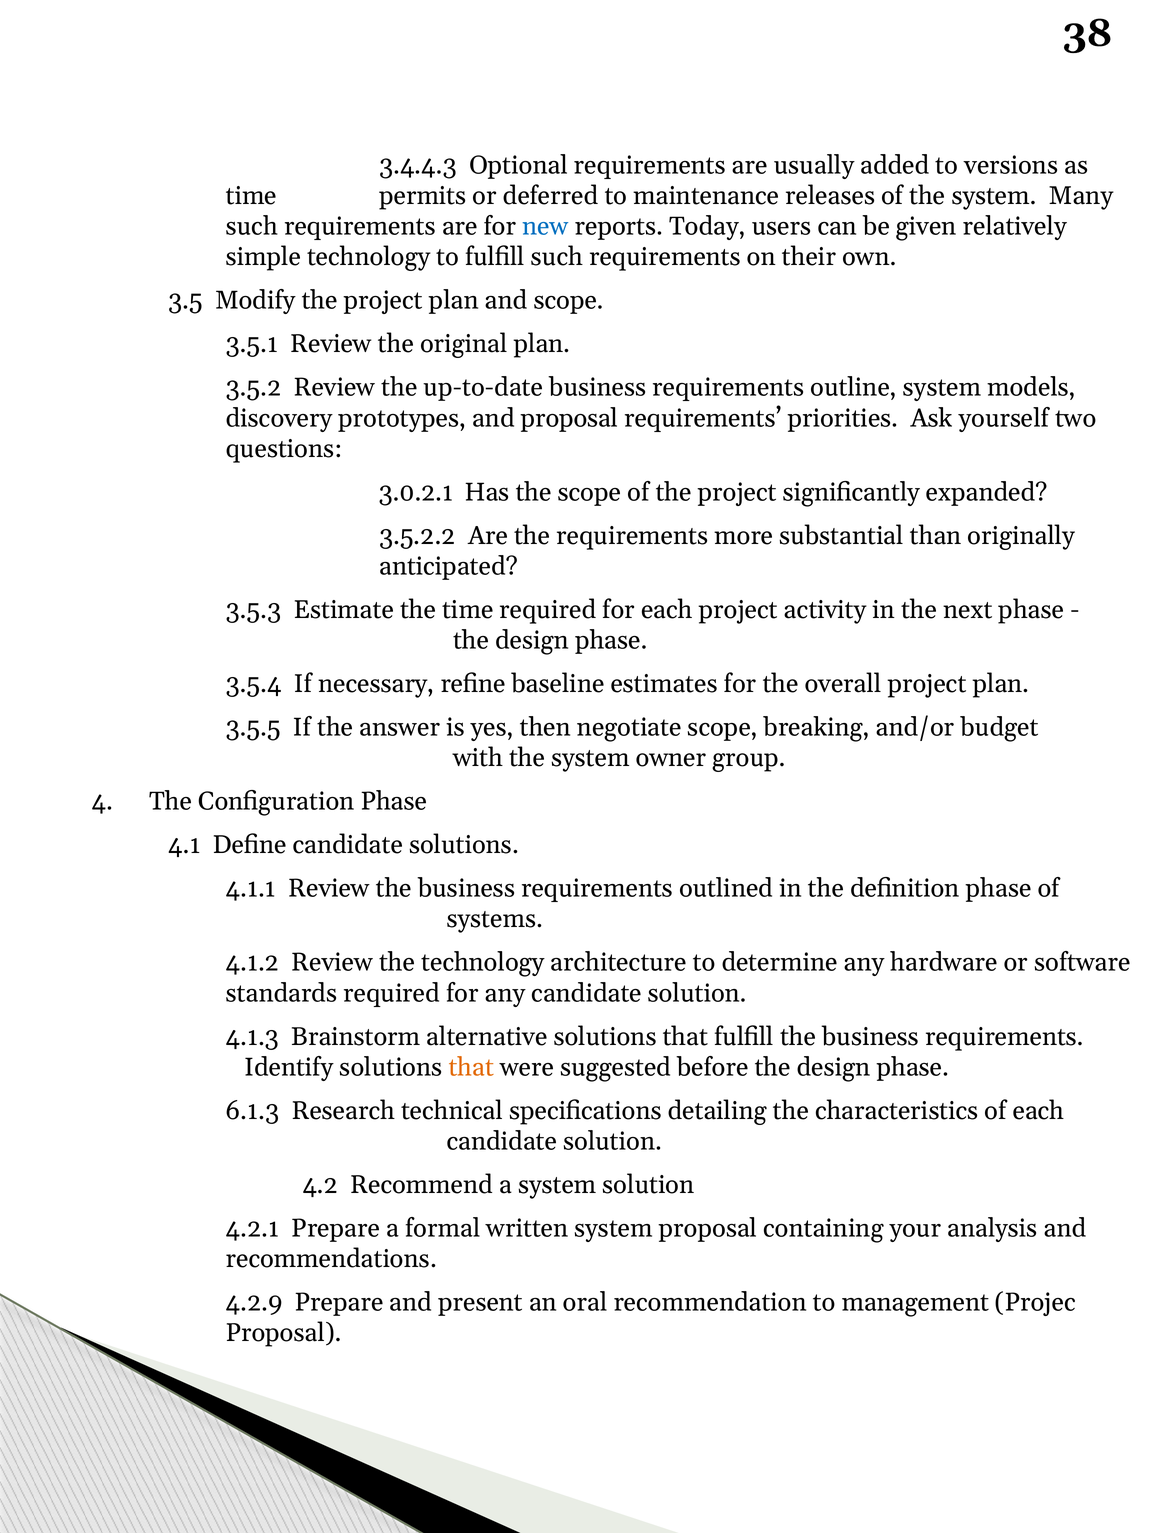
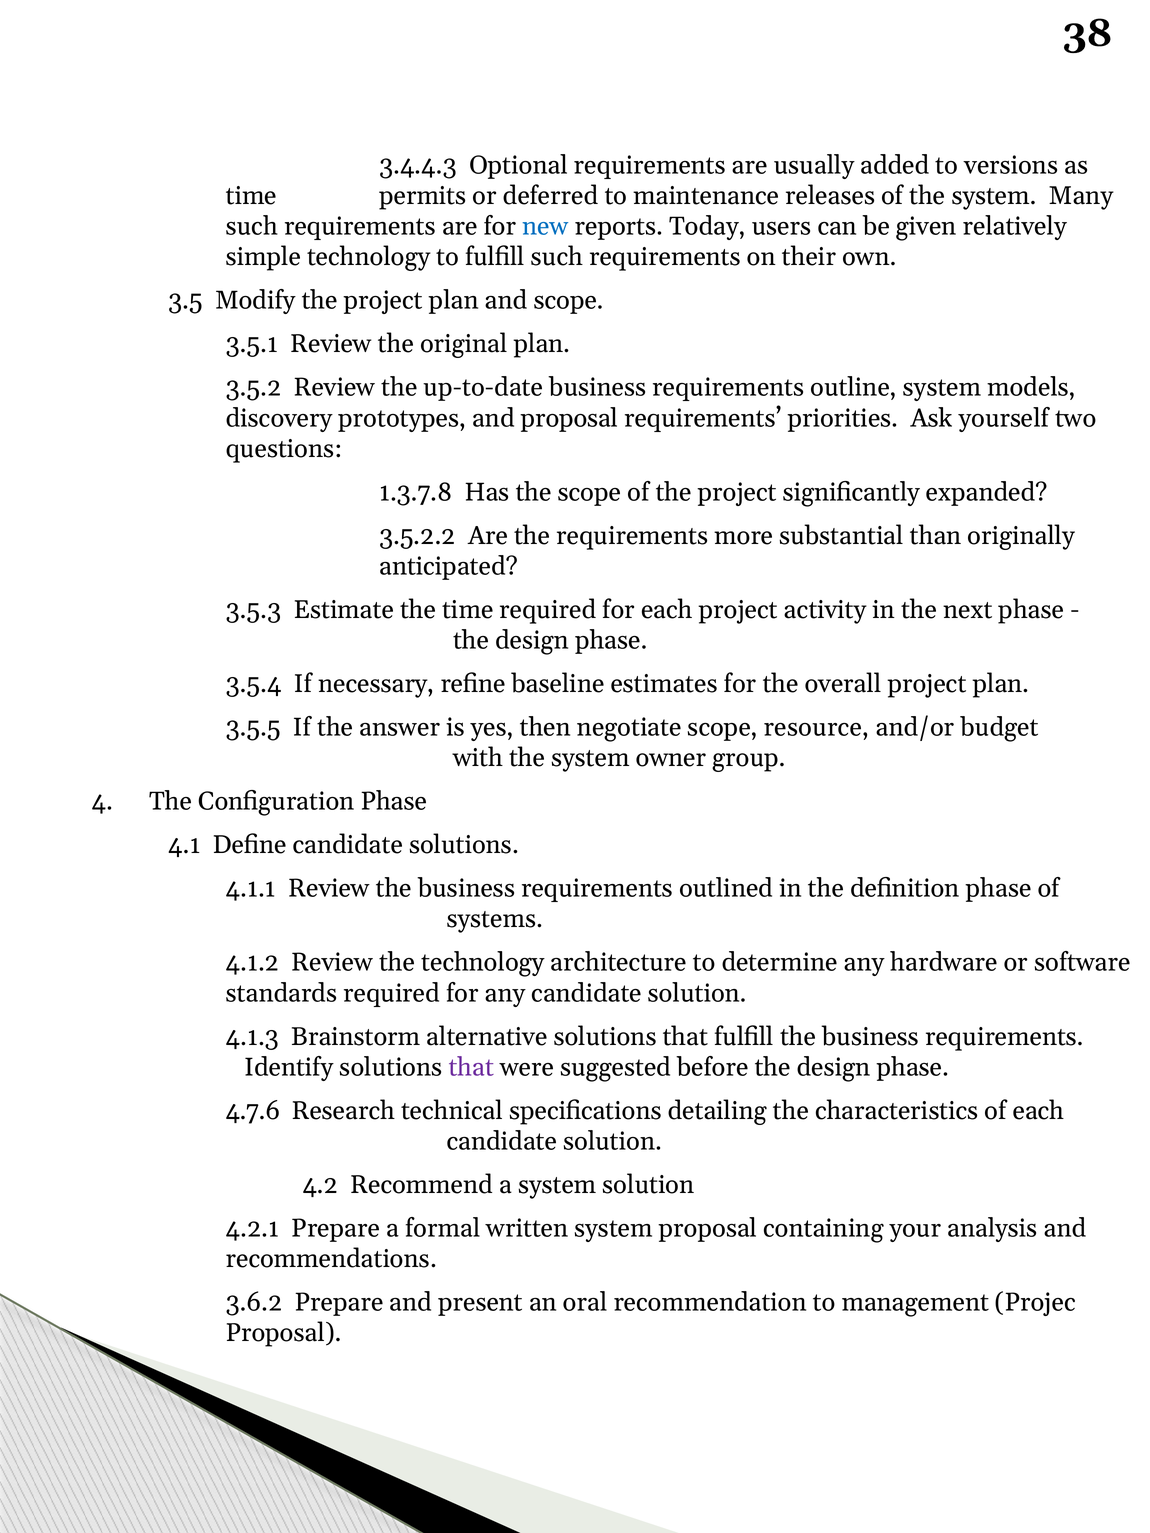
3.0.2.1: 3.0.2.1 -> 1.3.7.8 (416, 492)
breaking: breaking -> resource (816, 728)
that colour: orange -> purple (471, 1068)
6.1.3: 6.1.3 -> 4.7.6 (253, 1111)
4.2.9: 4.2.9 -> 3.6.2 (254, 1303)
